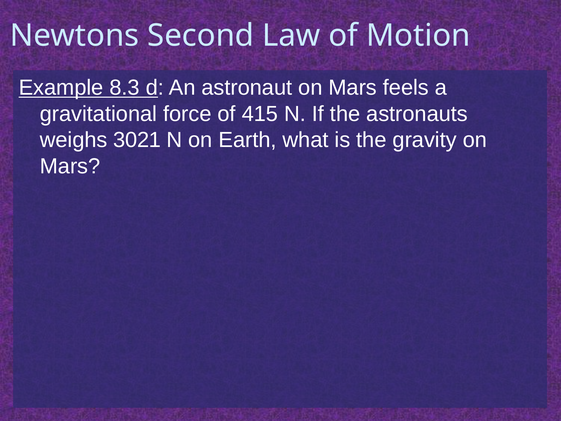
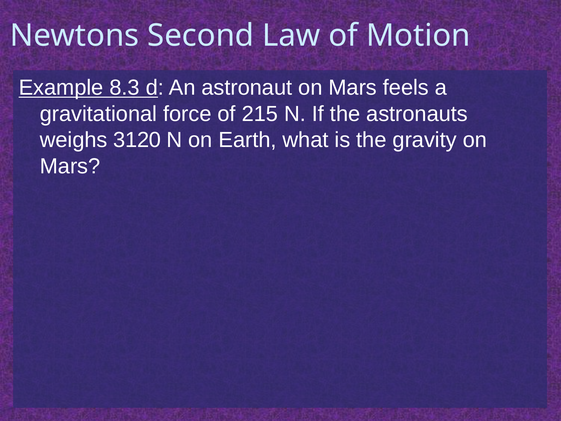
415: 415 -> 215 (260, 114)
3021: 3021 -> 3120 (137, 140)
